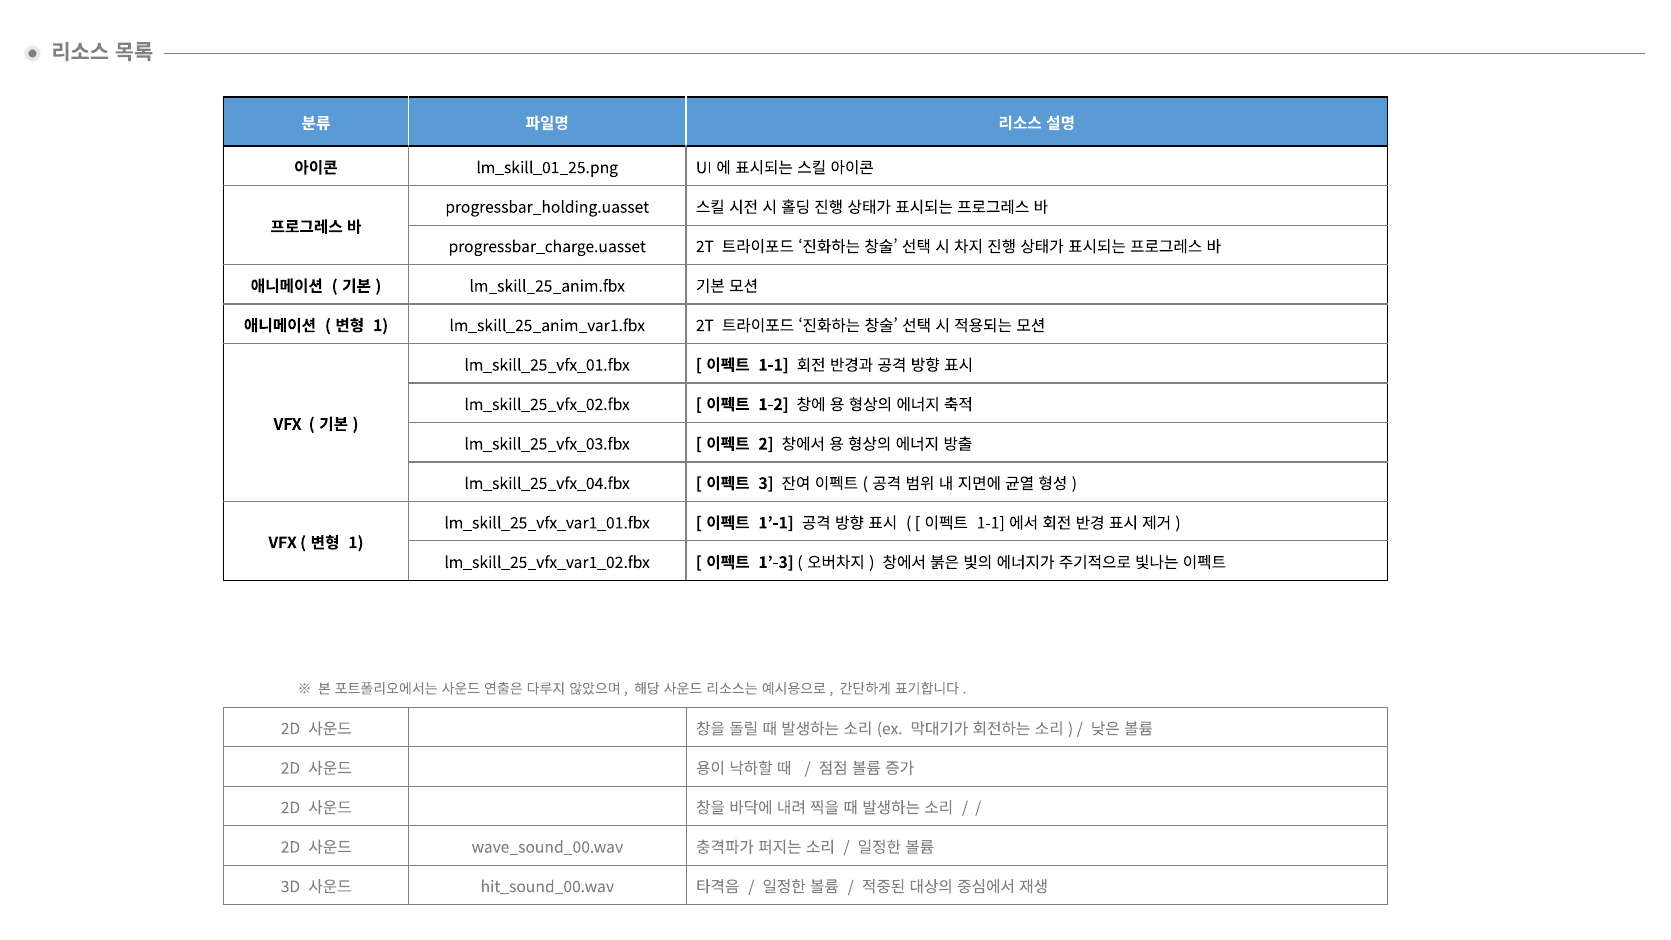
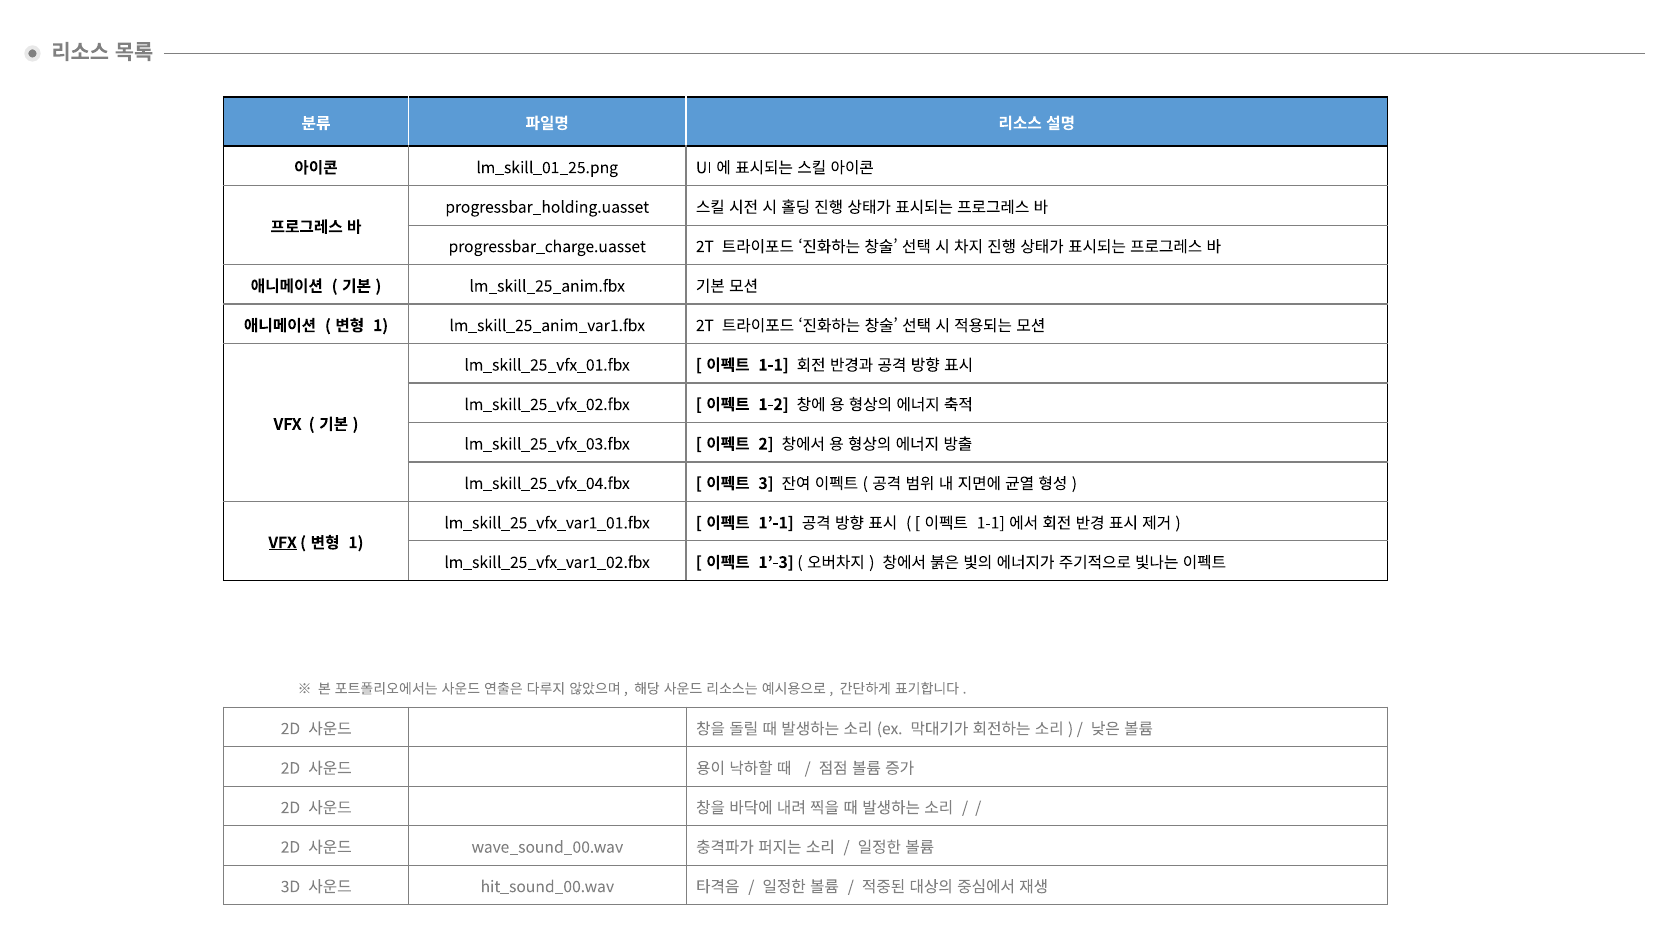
VFX underline: none -> present (283, 543)
